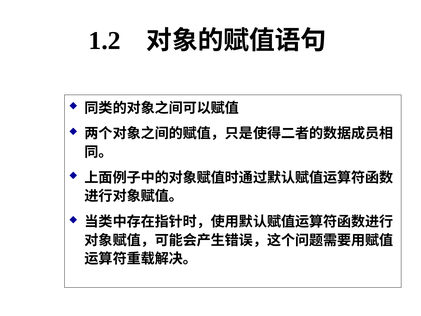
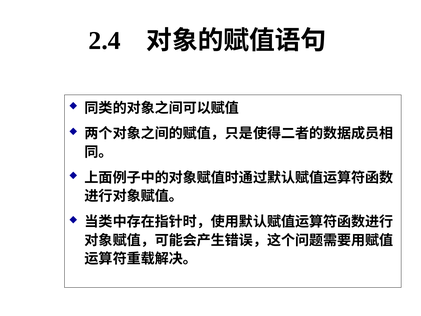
1.2: 1.2 -> 2.4 (105, 41)
